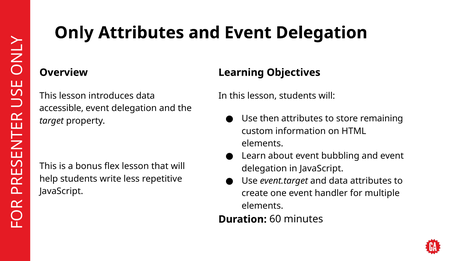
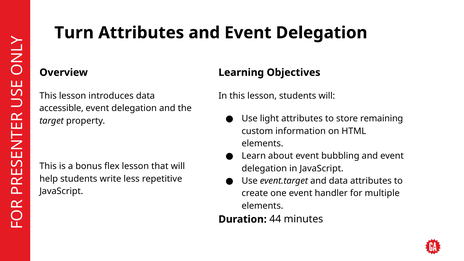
Only: Only -> Turn (74, 33)
then: then -> light (269, 119)
60: 60 -> 44 (275, 219)
